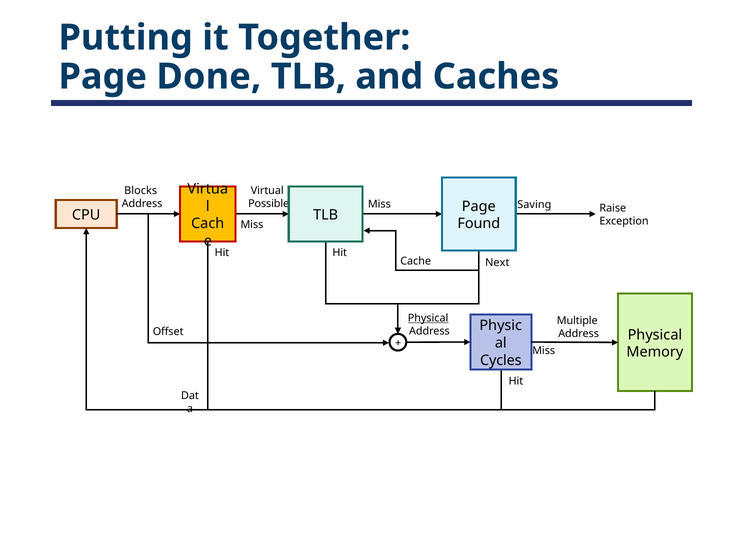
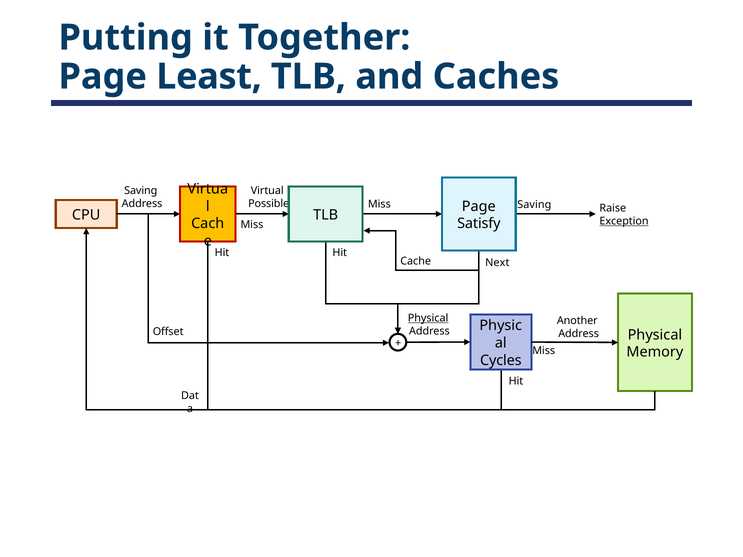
Done: Done -> Least (209, 77)
Blocks: Blocks -> Saving (141, 191)
Exception underline: none -> present (624, 221)
Found: Found -> Satisfy (479, 224)
Multiple: Multiple -> Another (577, 321)
